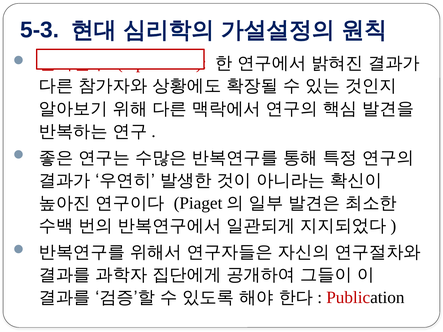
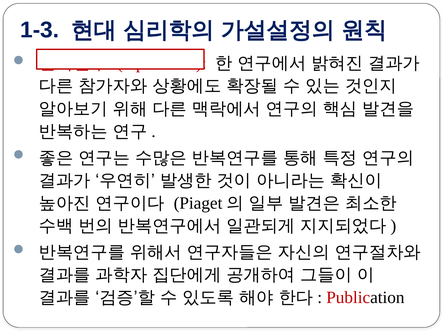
5-3: 5-3 -> 1-3 (40, 30)
